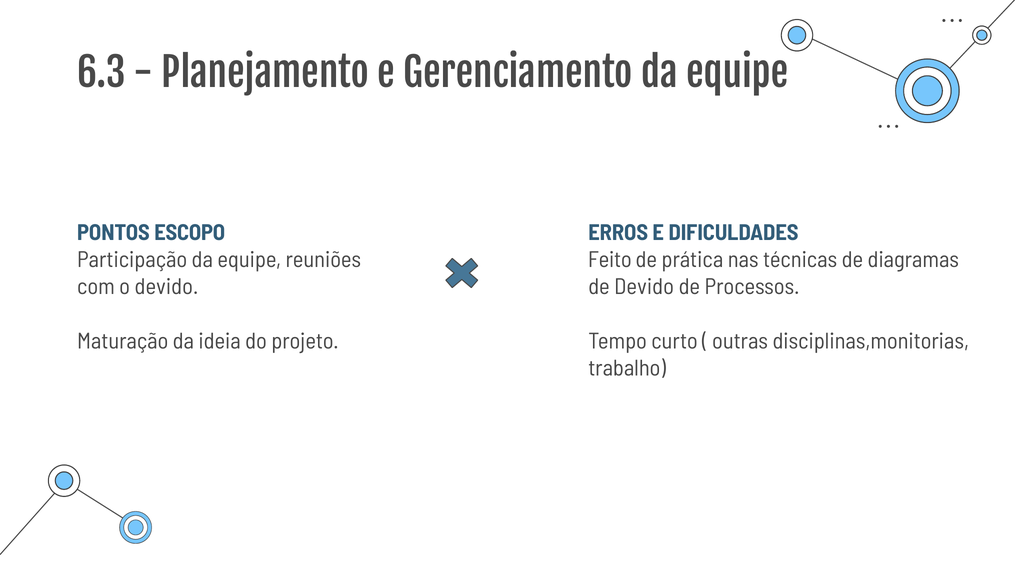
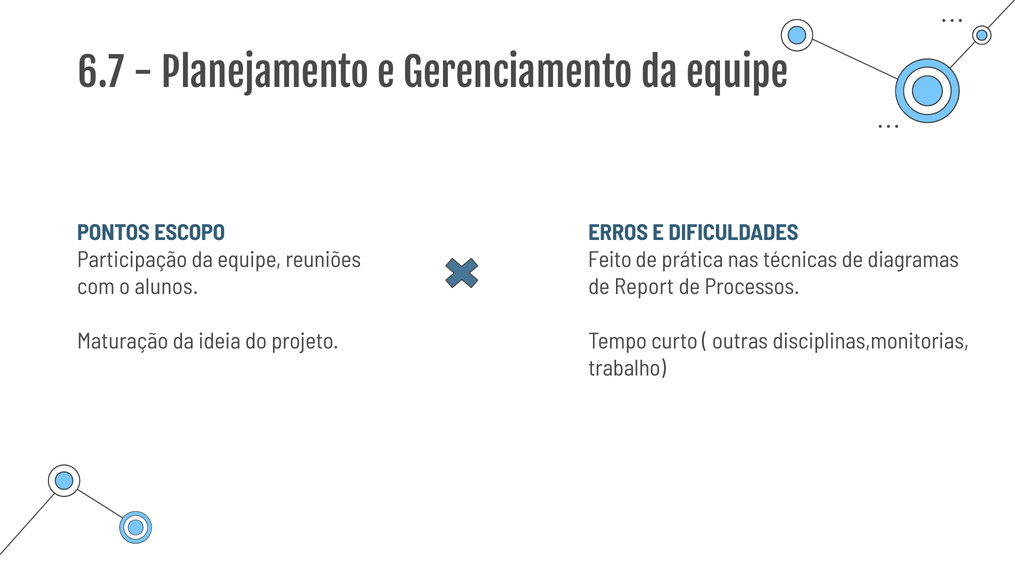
6.3: 6.3 -> 6.7 (101, 74)
o devido: devido -> alunos (166, 287)
de Devido: Devido -> Report (644, 287)
